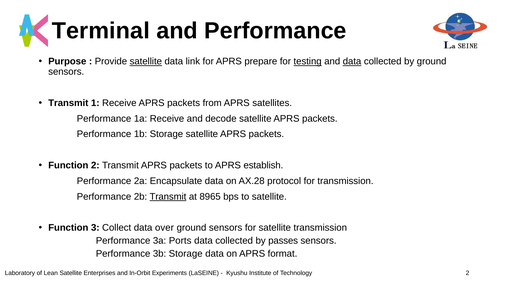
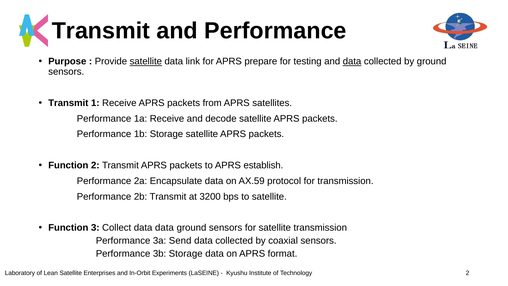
Terminal: Terminal -> Transmit (101, 31)
testing underline: present -> none (308, 61)
AX.28: AX.28 -> AX.59 (252, 181)
Transmit underline: present -> none (168, 196)
8965: 8965 -> 3200 (210, 196)
data over: over -> data (164, 228)
Ports: Ports -> Send (180, 240)
passes: passes -> coaxial (283, 240)
